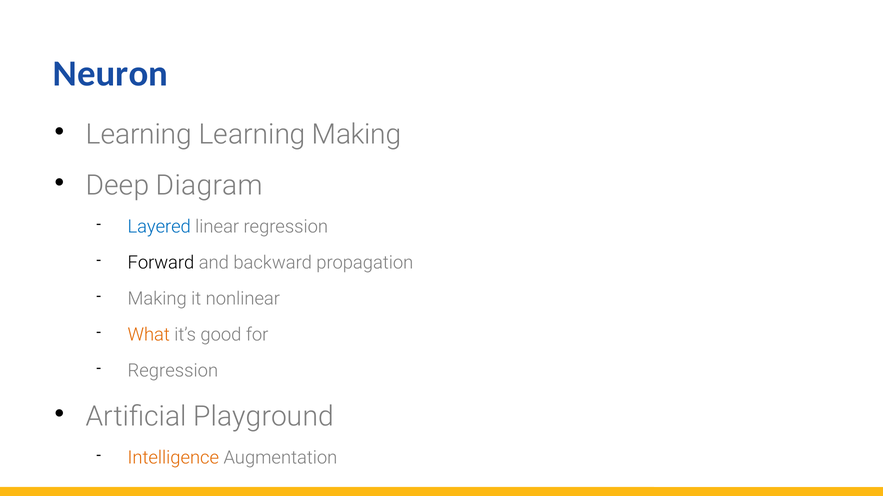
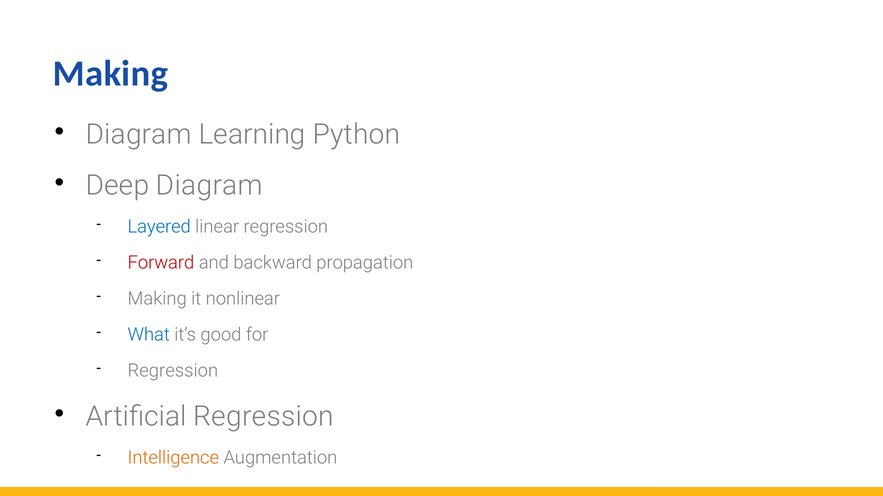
Neuron: Neuron -> Making (110, 74)
Learning: Learning -> Diagram (139, 135)
Learning Making: Making -> Python (356, 135)
Forward colour: black -> red (161, 263)
What colour: orange -> blue (149, 335)
Artificial Playground: Playground -> Regression (263, 417)
